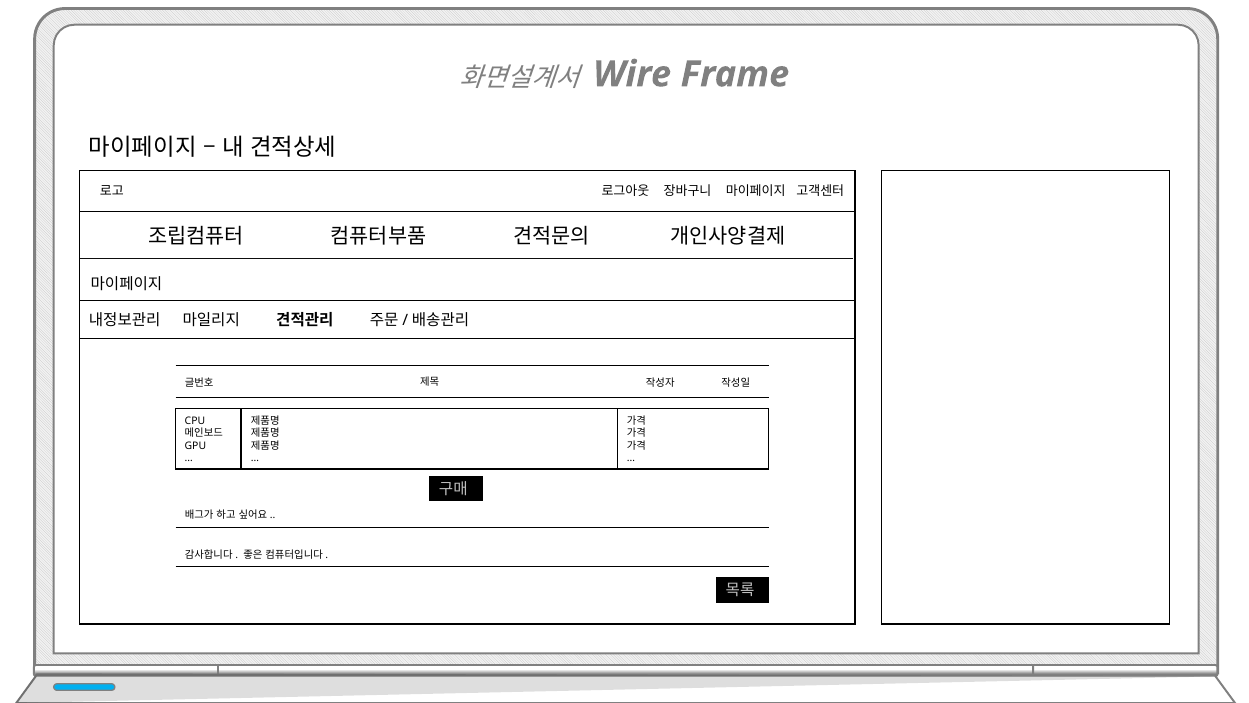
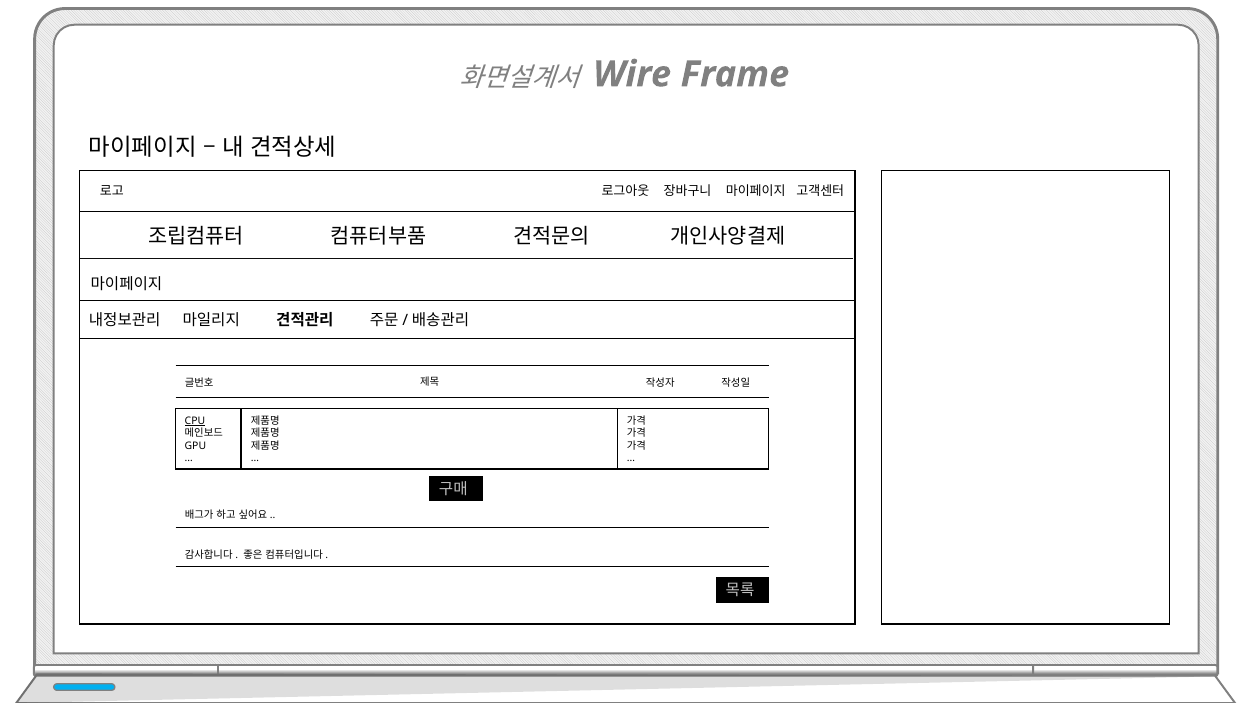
CPU underline: none -> present (195, 421)
